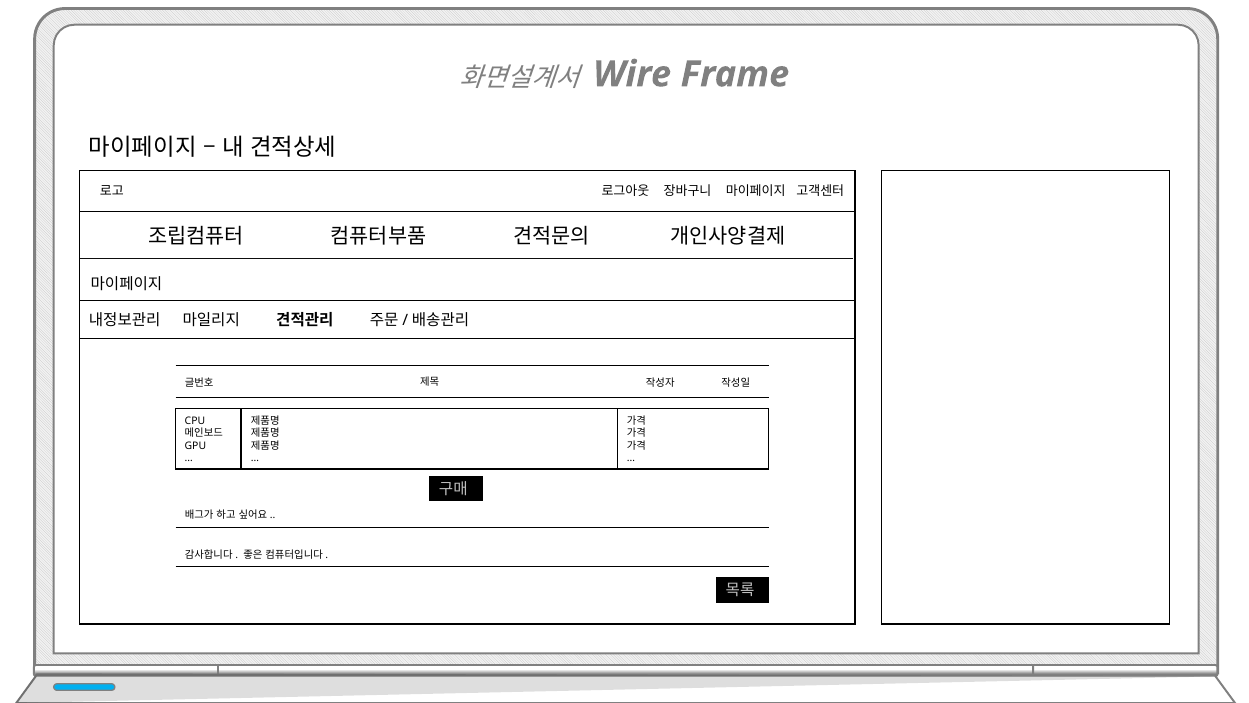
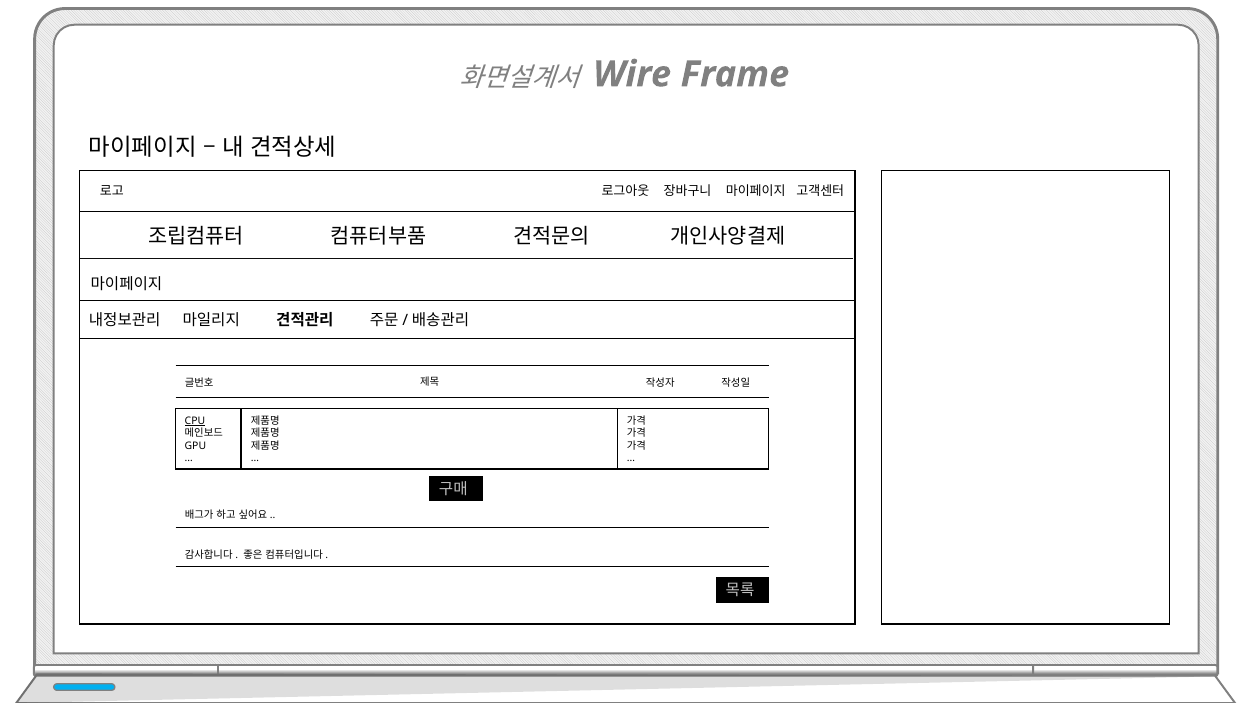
CPU underline: none -> present (195, 421)
